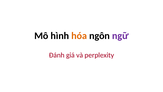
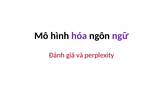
hóa colour: orange -> purple (79, 36)
